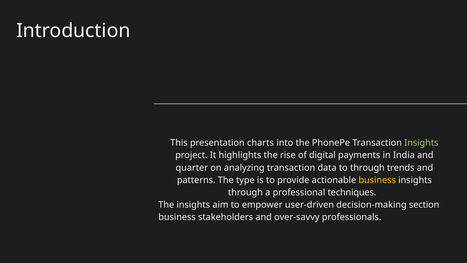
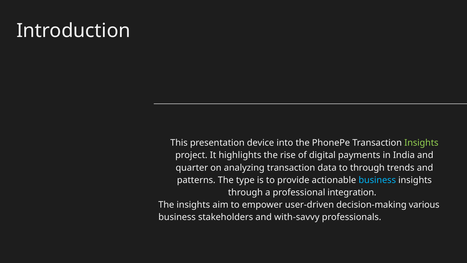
charts: charts -> device (261, 143)
business colour: yellow -> light blue (377, 180)
techniques: techniques -> integration (352, 192)
section: section -> various (424, 205)
over-savvy: over-savvy -> with-savvy (297, 217)
